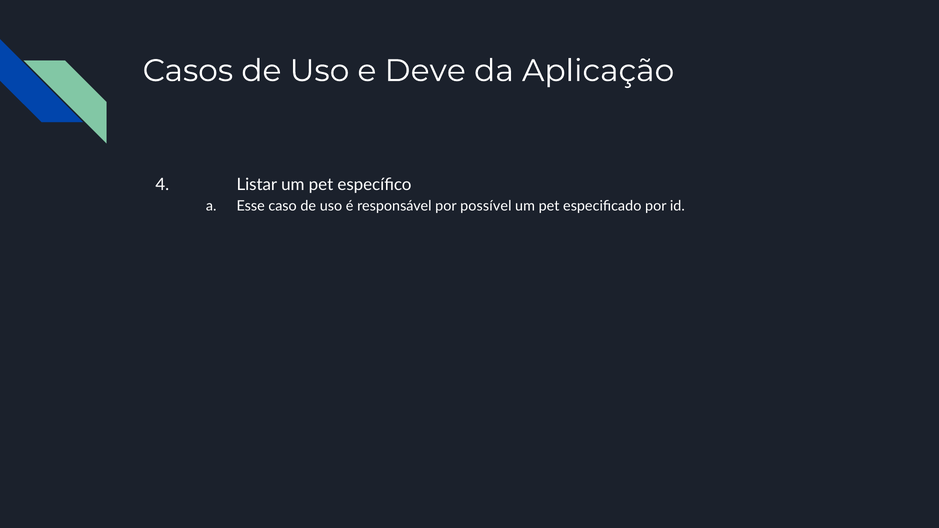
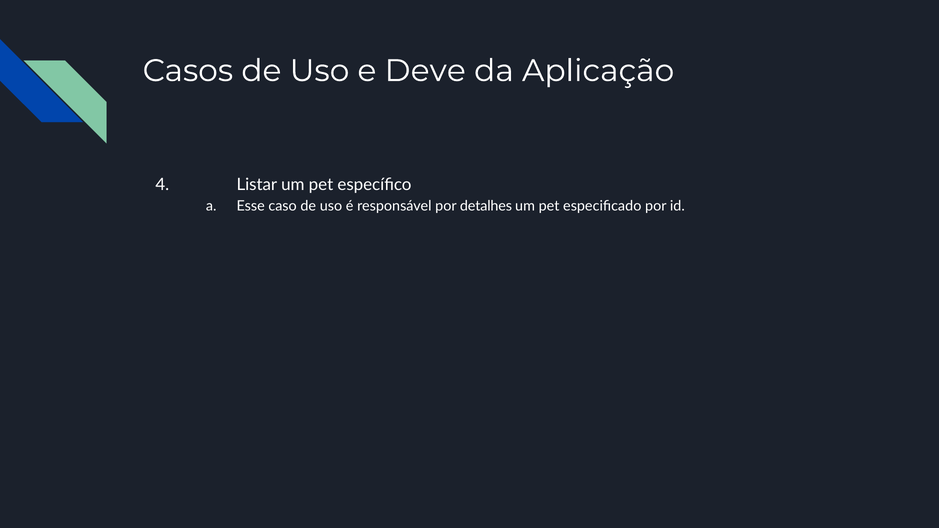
possível: possível -> detalhes (486, 206)
